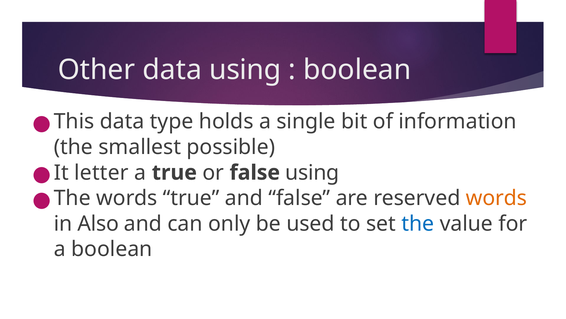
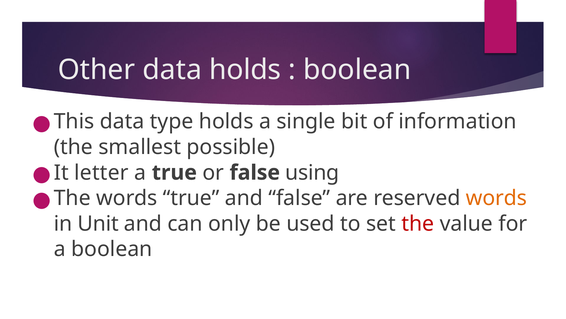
data using: using -> holds (245, 70)
Also: Also -> Unit (98, 223)
the colour: blue -> red (418, 223)
